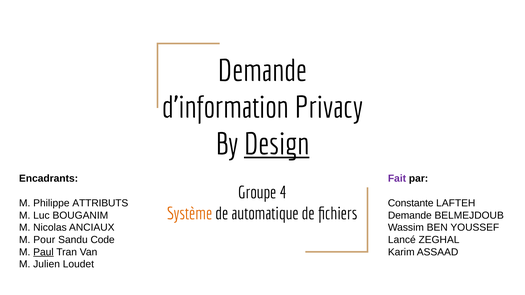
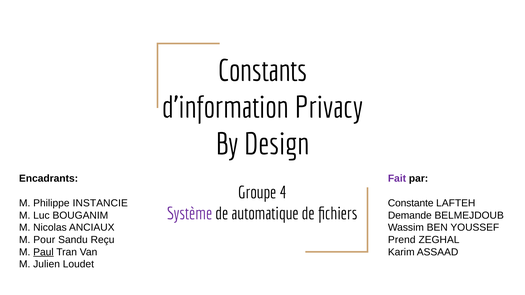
Demande: Demande -> Constants (263, 71)
Design underline: present -> none (277, 145)
ATTRIBUTS: ATTRIBUTS -> INSTANCIE (100, 203)
Système colour: orange -> purple (190, 214)
Code: Code -> Reçu (103, 240)
Lancé: Lancé -> Prend (402, 240)
